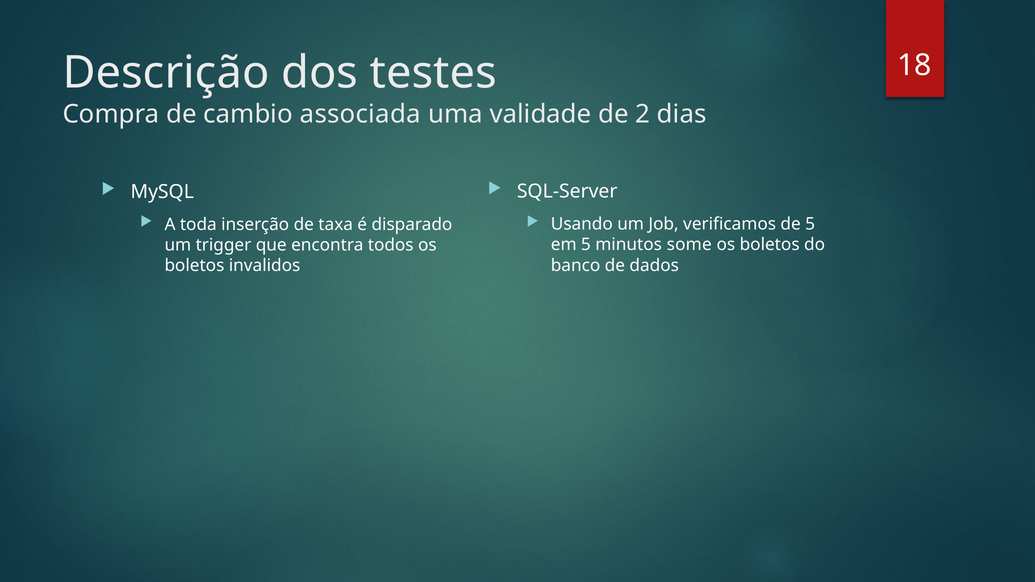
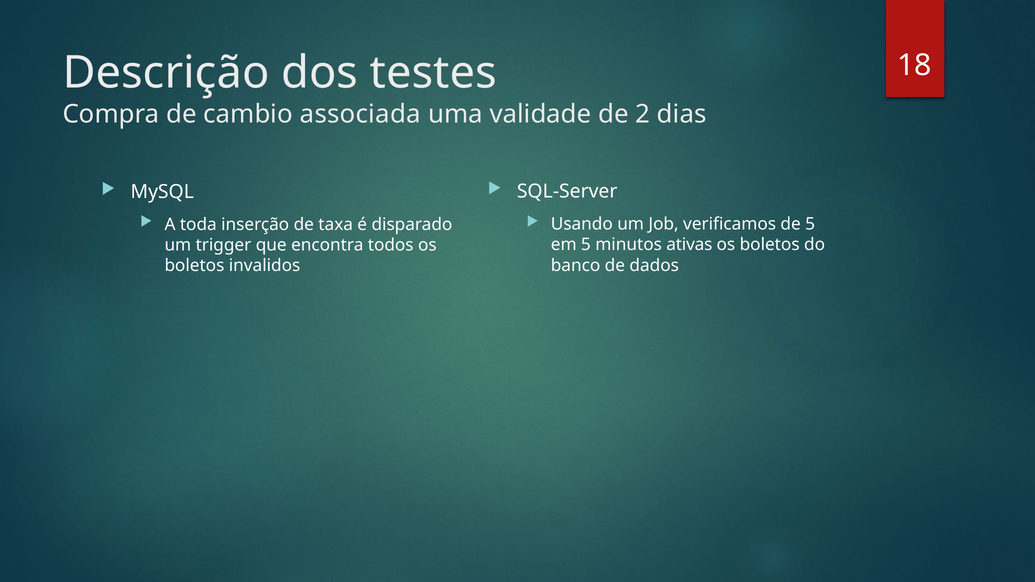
some: some -> ativas (689, 245)
